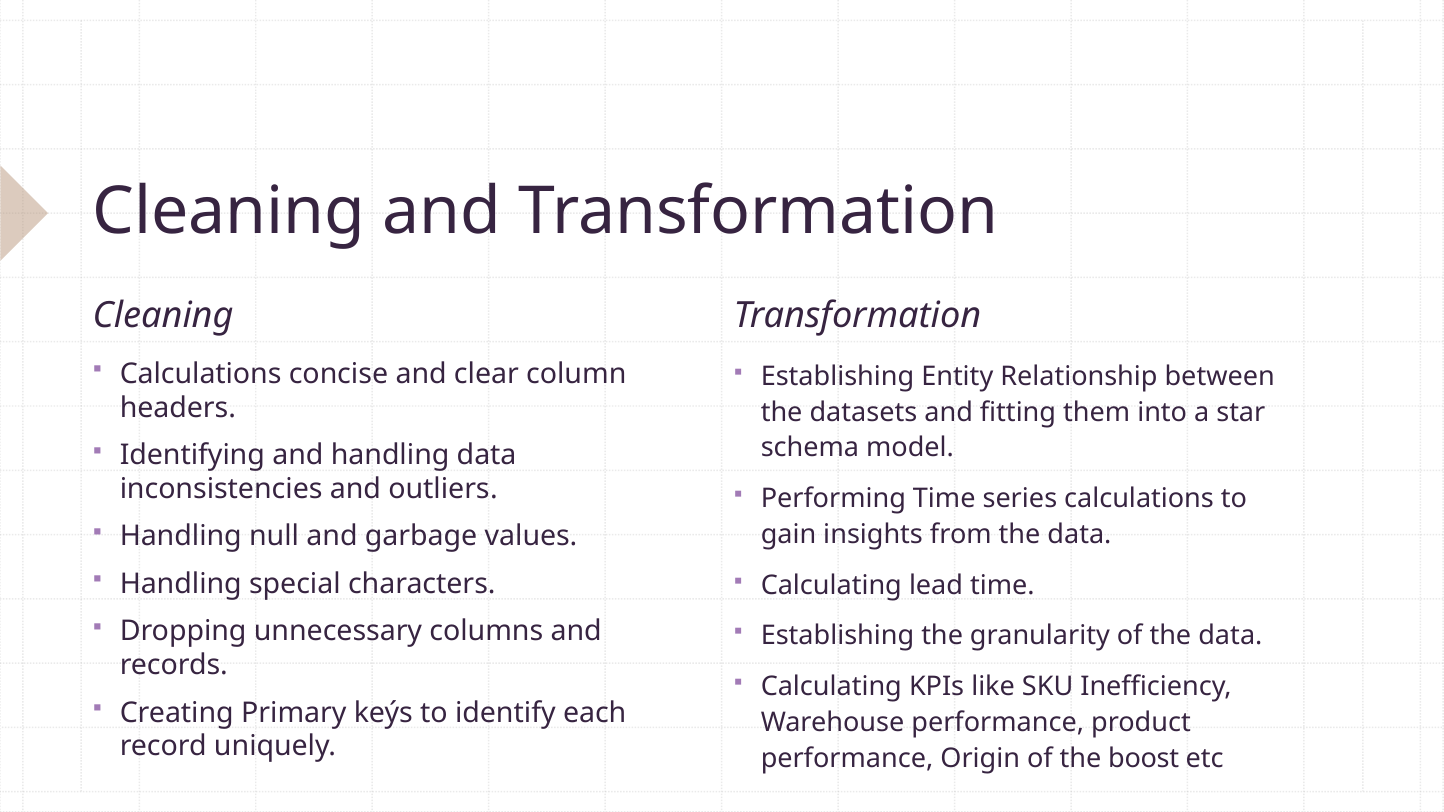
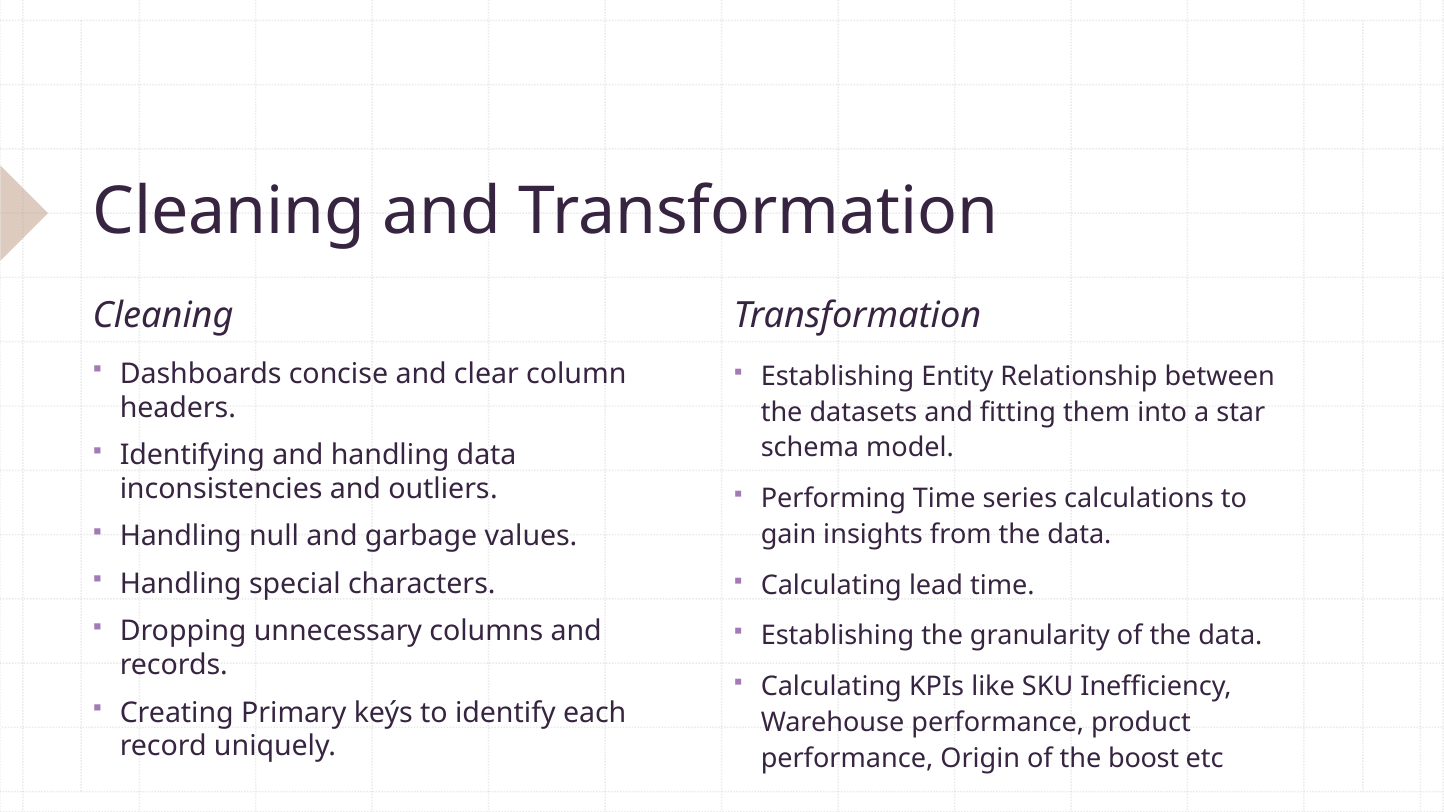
Calculations: Calculations -> Dashboards (201, 374)
